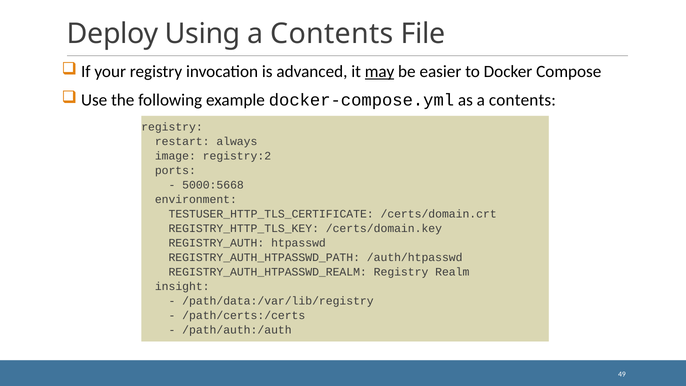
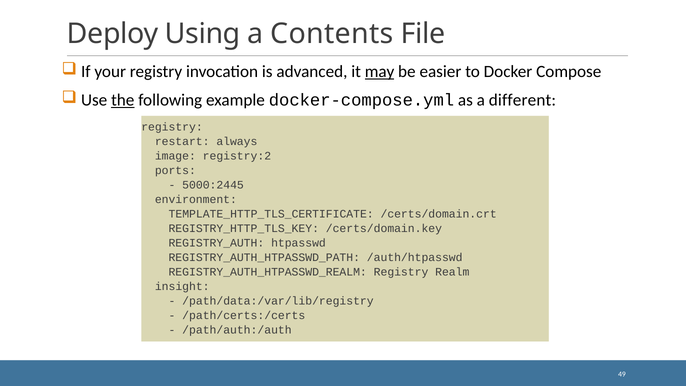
the underline: none -> present (123, 100)
as a contents: contents -> different (522, 100)
5000:5668: 5000:5668 -> 5000:2445 (213, 185)
TESTUSER_HTTP_TLS_CERTIFICATE: TESTUSER_HTTP_TLS_CERTIFICATE -> TEMPLATE_HTTP_TLS_CERTIFICATE (271, 214)
